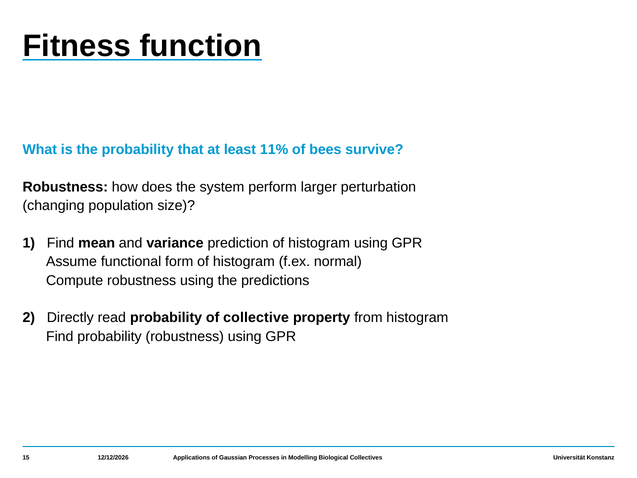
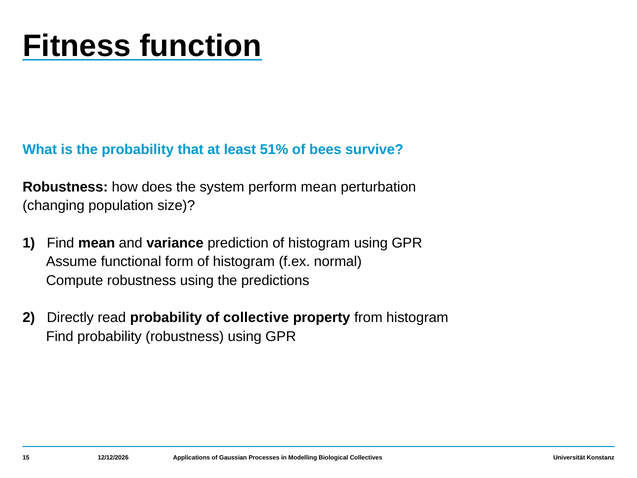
11%: 11% -> 51% (274, 150)
perform larger: larger -> mean (319, 187)
